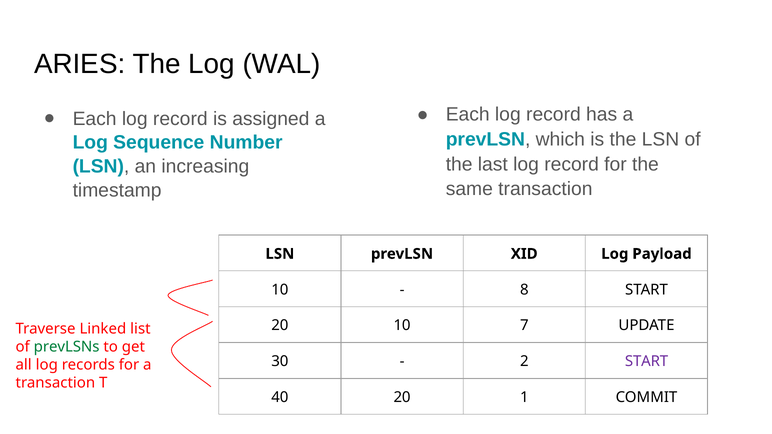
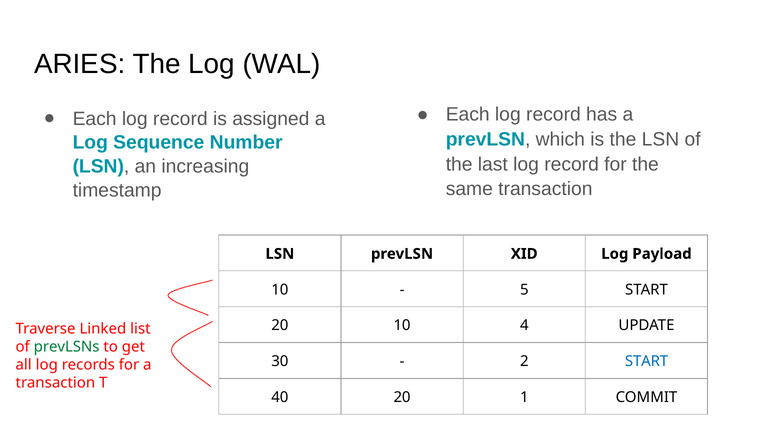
8: 8 -> 5 (524, 290)
7: 7 -> 4 (524, 326)
START colour: purple -> blue (647, 362)
